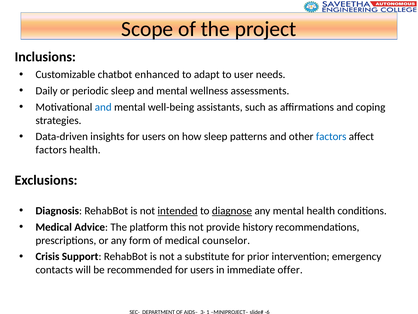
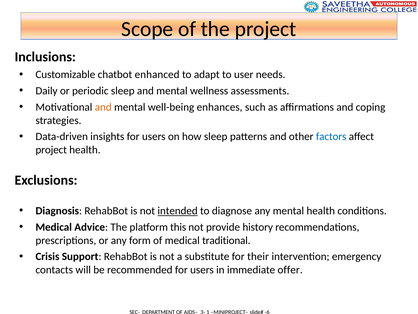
and colour: blue -> orange (103, 107)
assistants: assistants -> enhances (220, 107)
factors: factors -> project (51, 150)
diagnose underline: present -> none (232, 211)
counselor: counselor -> traditional (226, 240)
prior: prior -> their (258, 256)
